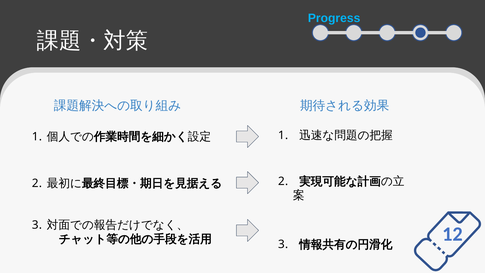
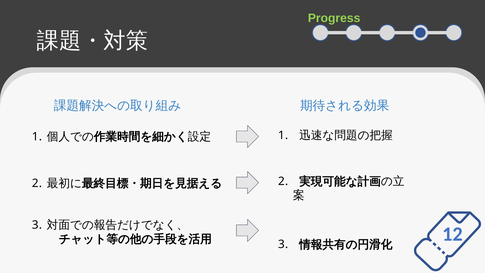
Progress colour: light blue -> light green (334, 18)
